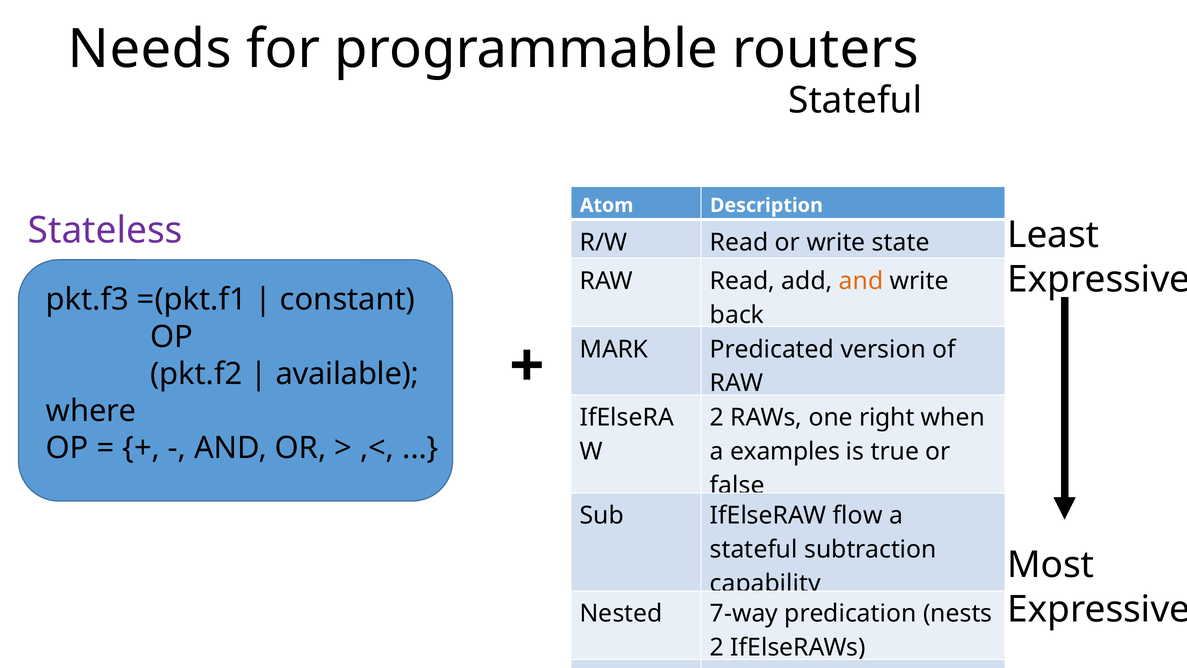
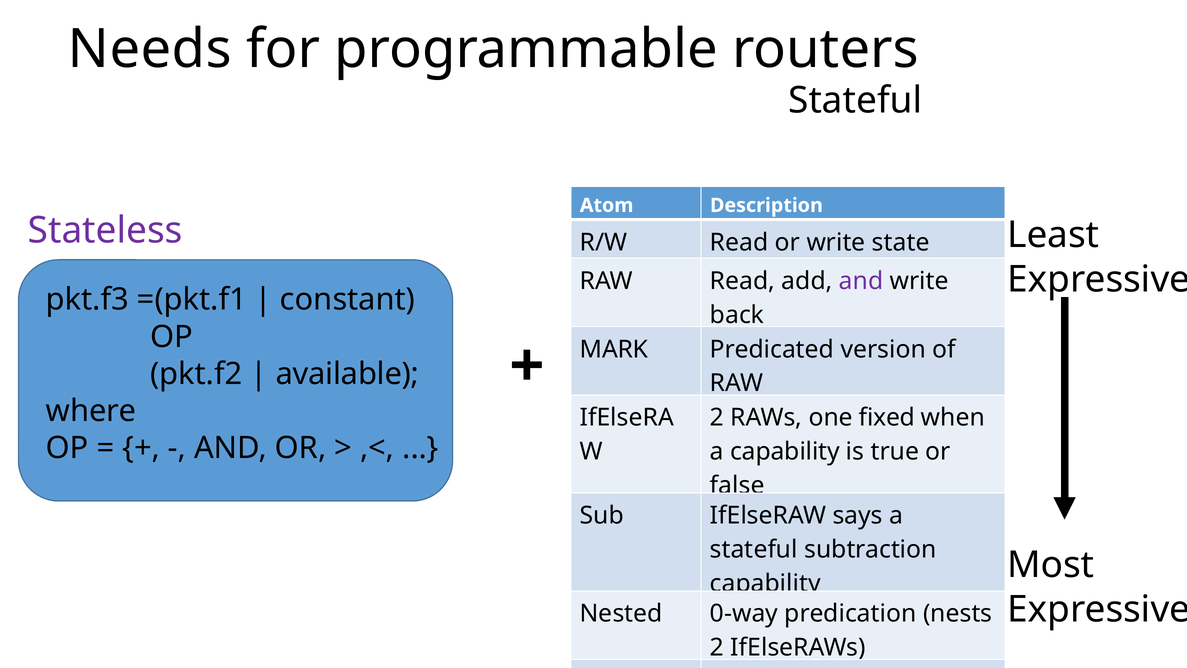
and colour: orange -> purple (861, 281)
right: right -> fixed (887, 418)
a examples: examples -> capability (785, 451)
flow: flow -> says (858, 516)
7-way: 7-way -> 0-way (744, 614)
